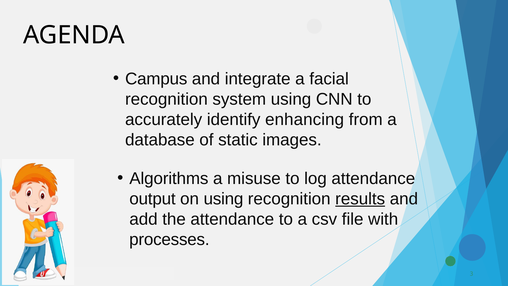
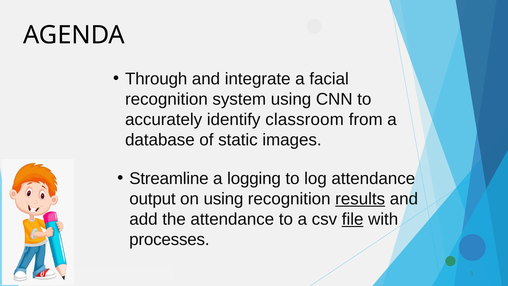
Campus: Campus -> Through (156, 79)
enhancing: enhancing -> classroom (305, 119)
Algorithms: Algorithms -> Streamline (169, 178)
misuse: misuse -> logging (254, 178)
file underline: none -> present (353, 219)
